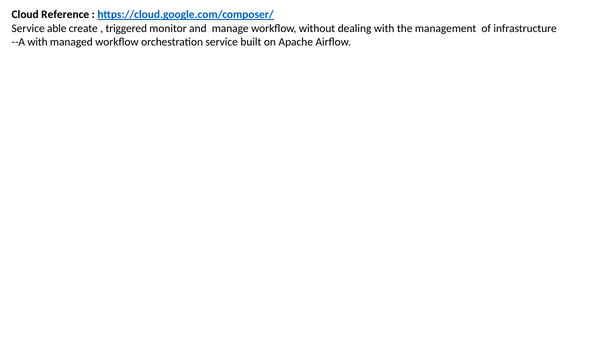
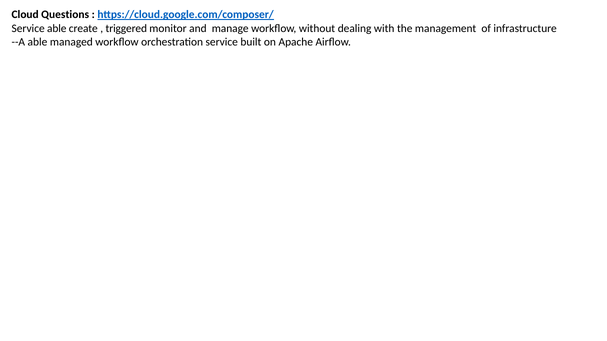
Reference: Reference -> Questions (65, 15)
--A with: with -> able (37, 42)
